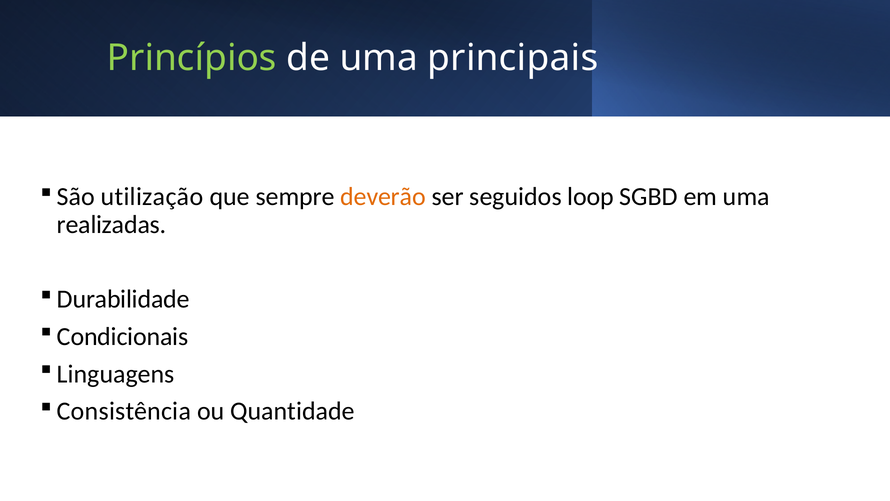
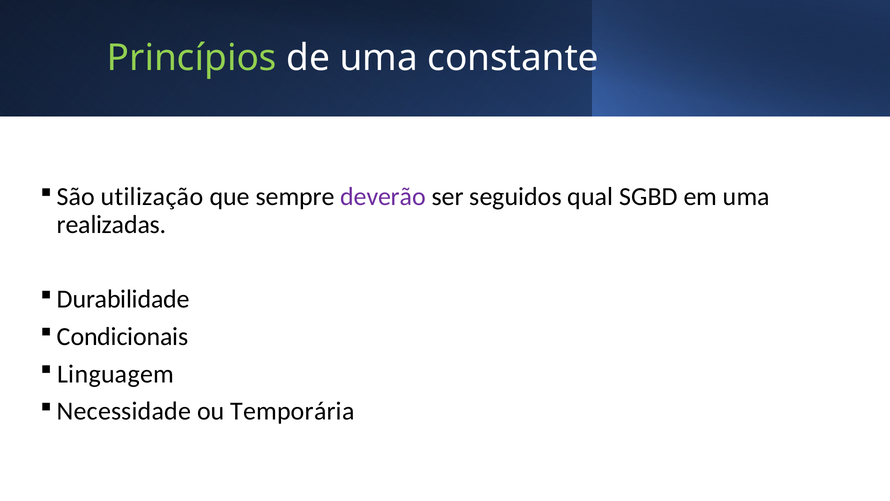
principais: principais -> constante (513, 58)
deverão colour: orange -> purple (383, 197)
loop: loop -> qual (590, 197)
Linguagens: Linguagens -> Linguagem (116, 374)
Consistência: Consistência -> Necessidade (124, 411)
Quantidade: Quantidade -> Temporária (292, 411)
